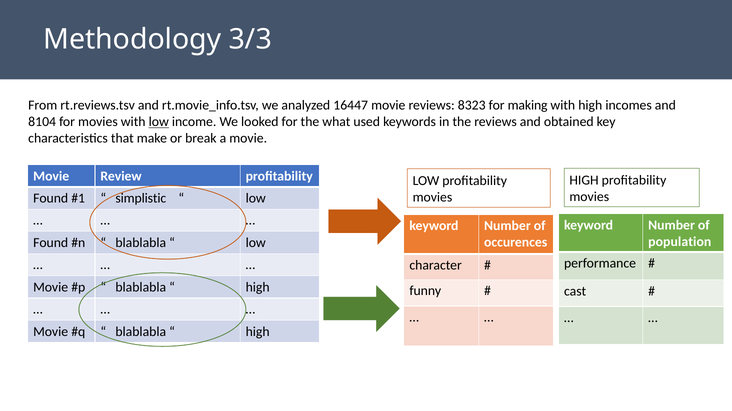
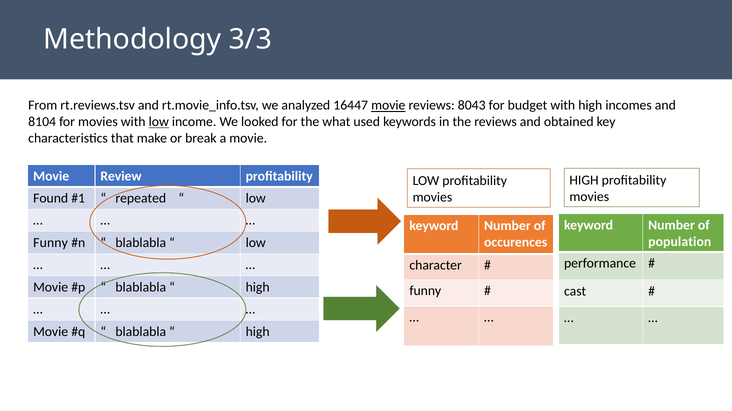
movie underline: none -> present (388, 106)
8323: 8323 -> 8043 (472, 106)
making: making -> budget (528, 106)
simplistic: simplistic -> repeated (141, 199)
Found: Found -> Funny (51, 243)
